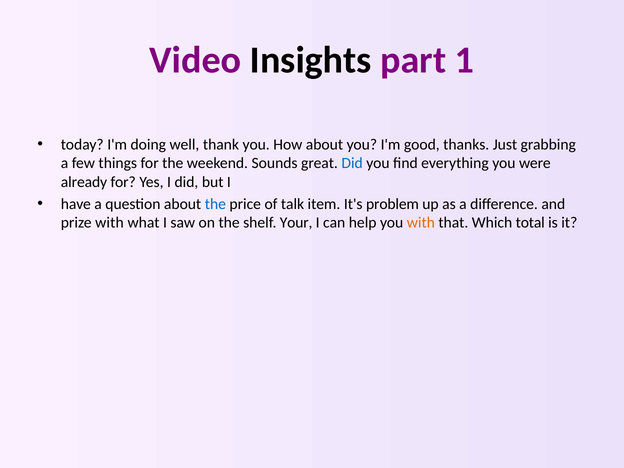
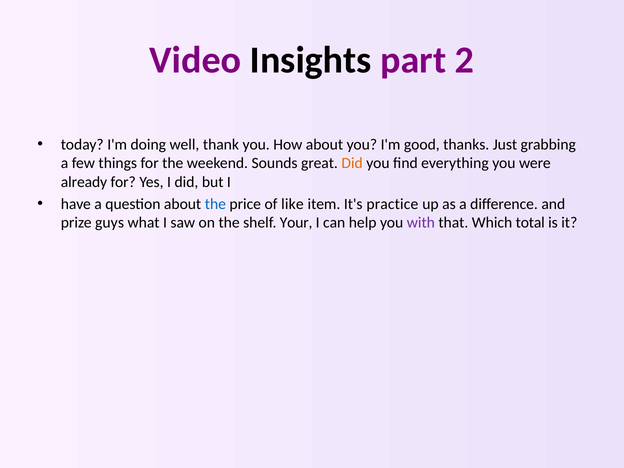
1: 1 -> 2 (465, 60)
Did colour: blue -> orange (352, 163)
talk: talk -> like (292, 204)
problem: problem -> practice (392, 204)
prize with: with -> guys (110, 223)
with colour: orange -> purple (421, 223)
